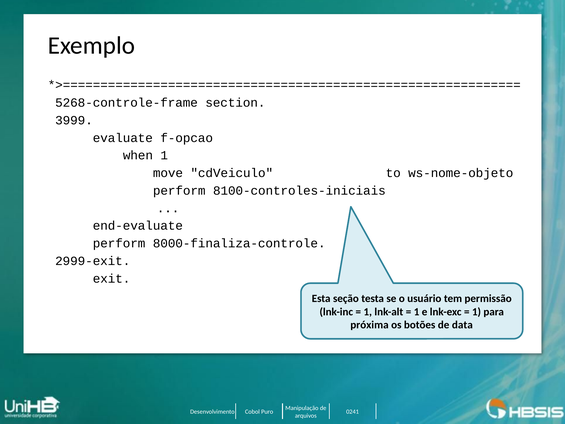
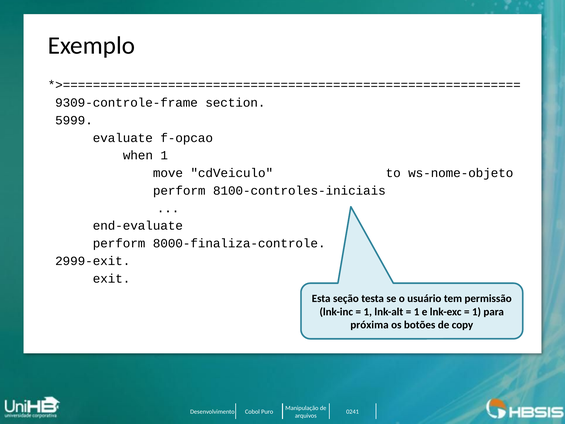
5268-controle-frame: 5268-controle-frame -> 9309-controle-frame (127, 103)
3999: 3999 -> 5999 (74, 120)
data: data -> copy (462, 325)
